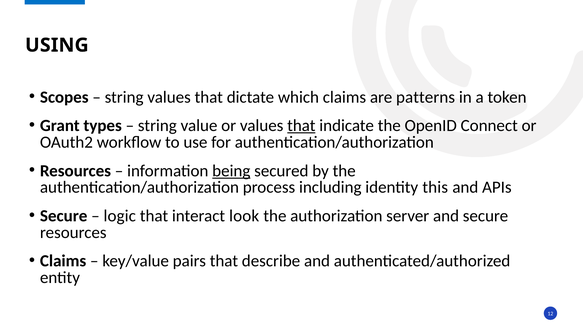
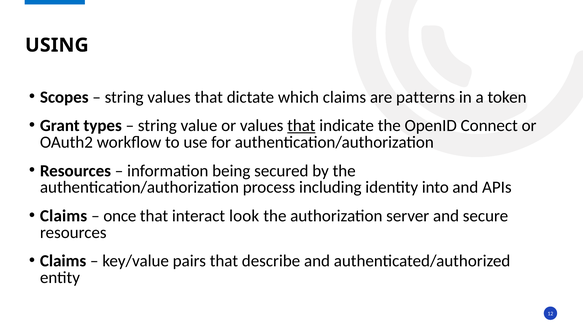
being underline: present -> none (231, 171)
this: this -> into (435, 187)
Secure: Secure -> Claims (64, 216)
logic: logic -> once (120, 216)
